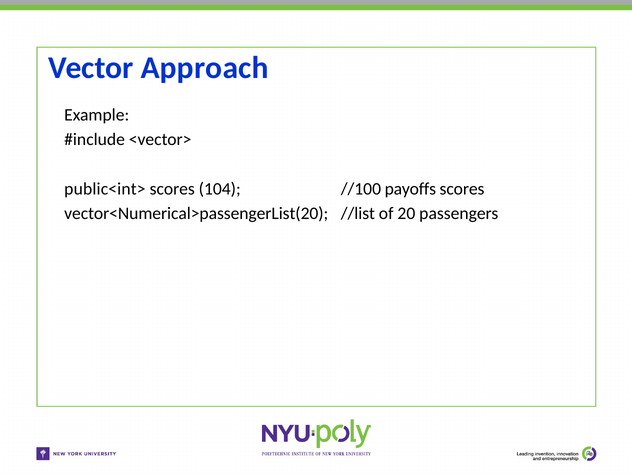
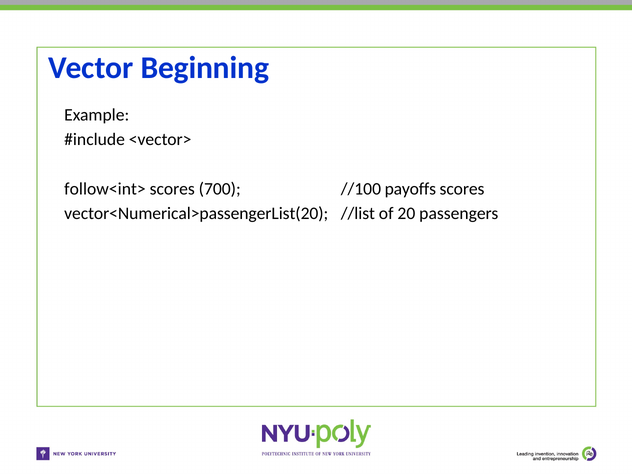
Approach: Approach -> Beginning (205, 68)
public<int>: public<int> -> follow<int> (105, 189)
104: 104 -> 700 (220, 189)
